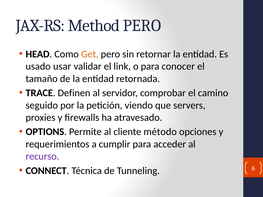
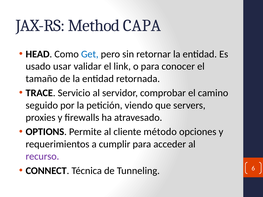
Method PERO: PERO -> CAPA (142, 26)
Get colour: orange -> blue (90, 54)
Definen: Definen -> Servicio (74, 93)
